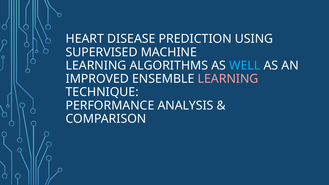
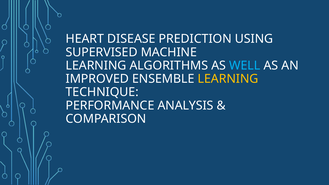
LEARNING colour: pink -> yellow (228, 79)
